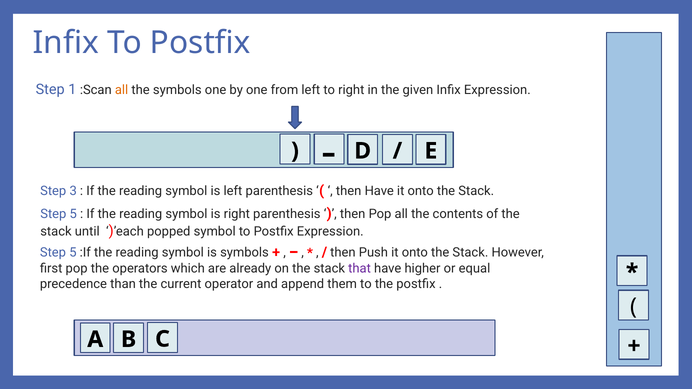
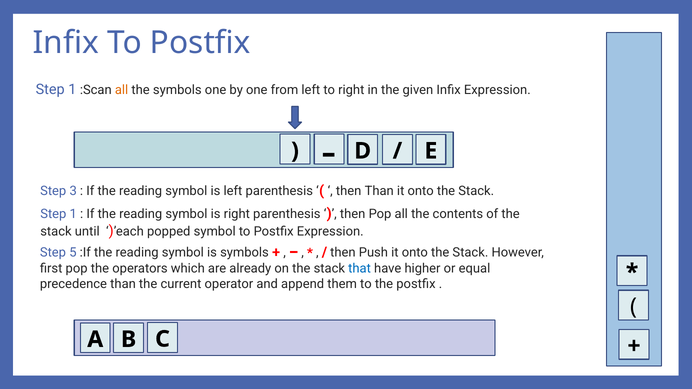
then Have: Have -> Than (379, 191)
5: 5 -> 1 (73, 214)
that colour: purple -> blue (360, 269)
